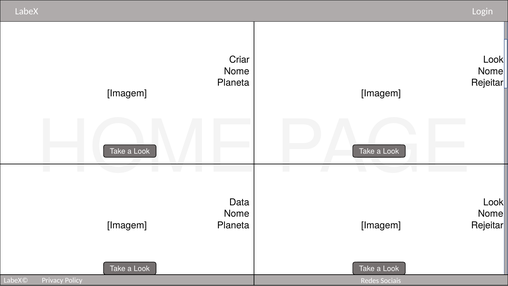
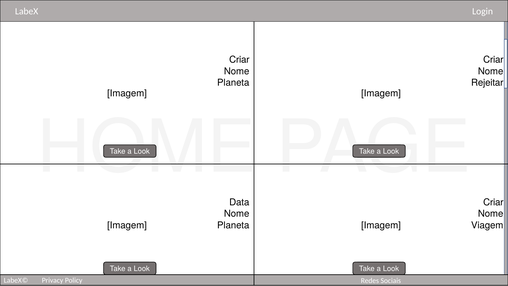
Look: Look -> Criar (493, 60)
Look: Look -> Criar (493, 202)
Rejeitar: Rejeitar -> Viagem (487, 225)
